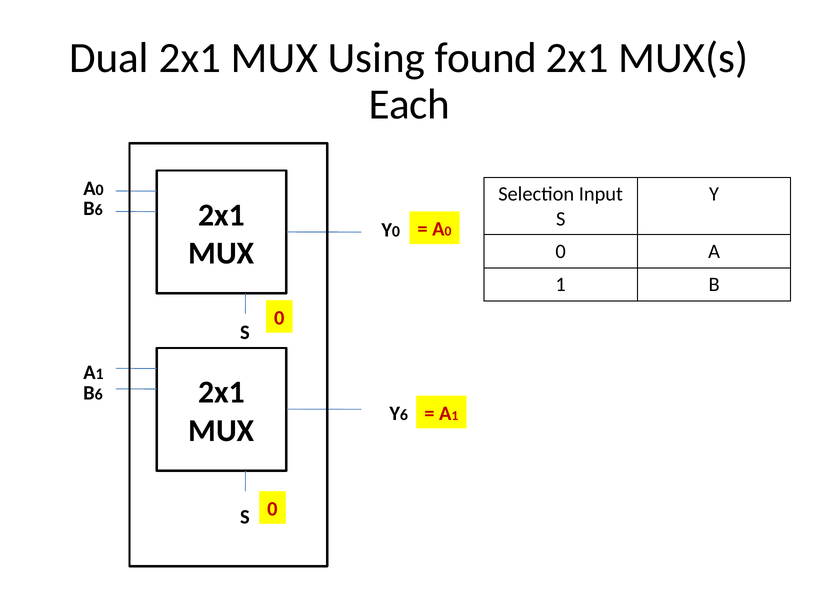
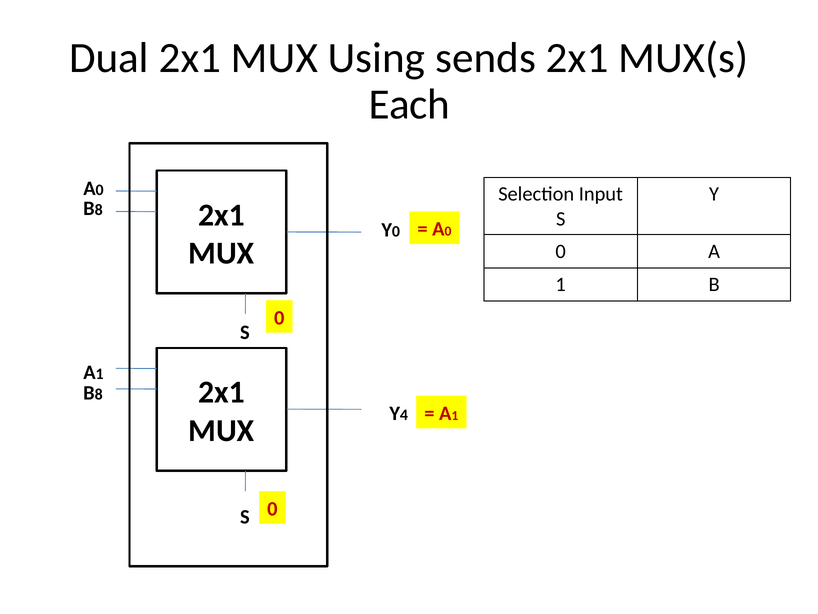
found: found -> sends (486, 58)
6: 6 -> 8 (99, 210)
6: 6 -> 8 (99, 394)
Y 6: 6 -> 4 (404, 415)
